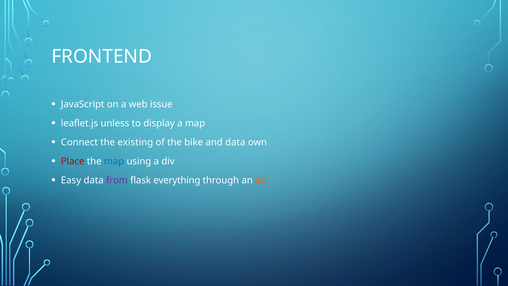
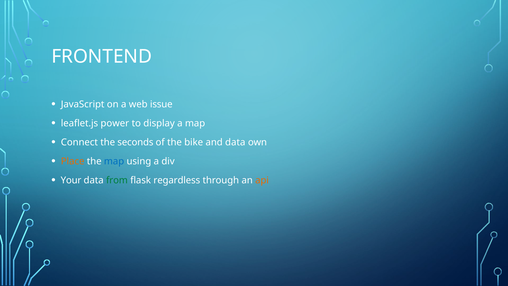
unless: unless -> power (115, 123)
existing: existing -> seconds (135, 142)
Place colour: red -> orange (73, 161)
Easy: Easy -> Your (71, 180)
from colour: purple -> green (117, 180)
everything: everything -> regardless (177, 180)
